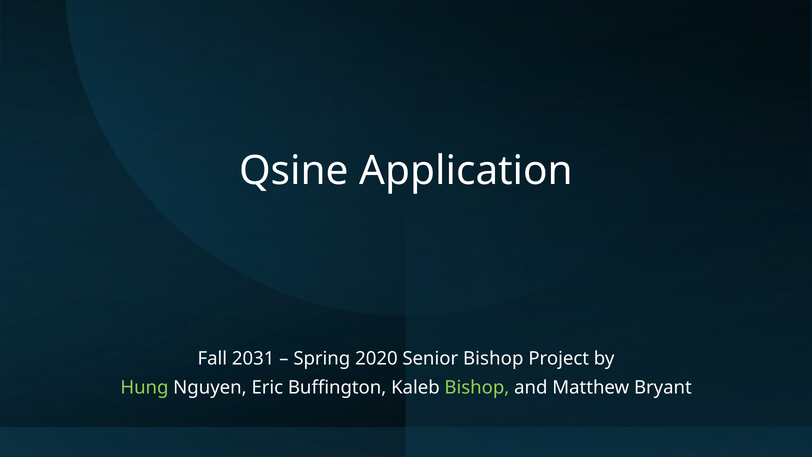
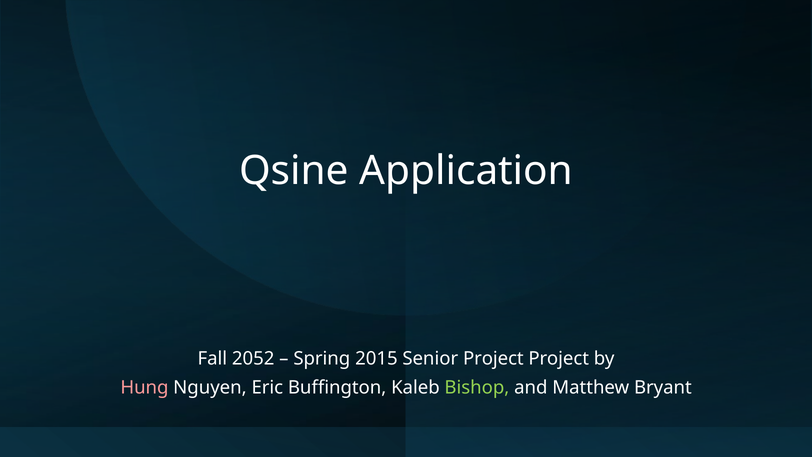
2031: 2031 -> 2052 (253, 359)
2020: 2020 -> 2015 (376, 359)
Senior Bishop: Bishop -> Project (493, 359)
Hung colour: light green -> pink (144, 387)
